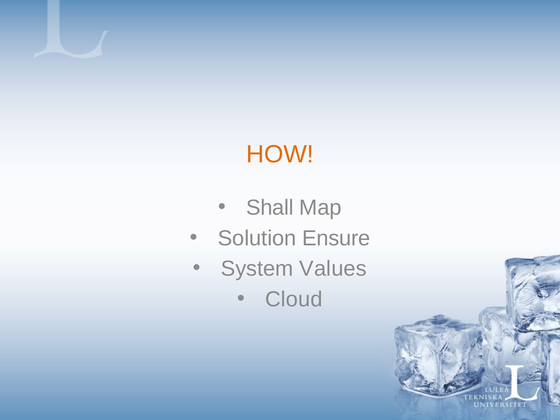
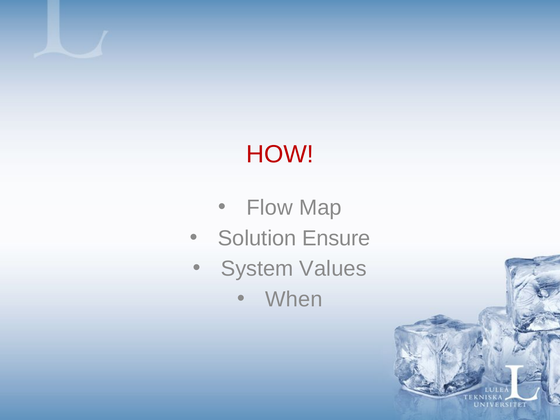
HOW colour: orange -> red (280, 154)
Shall: Shall -> Flow (270, 208)
Cloud: Cloud -> When (294, 299)
